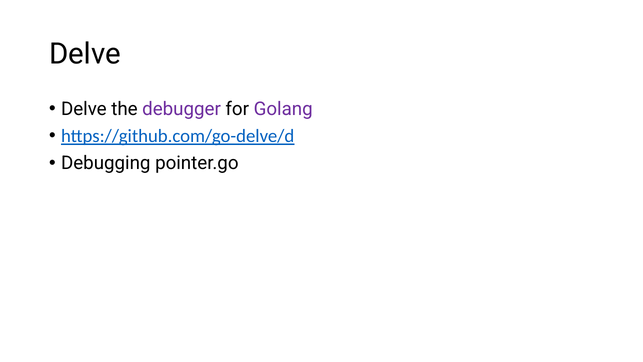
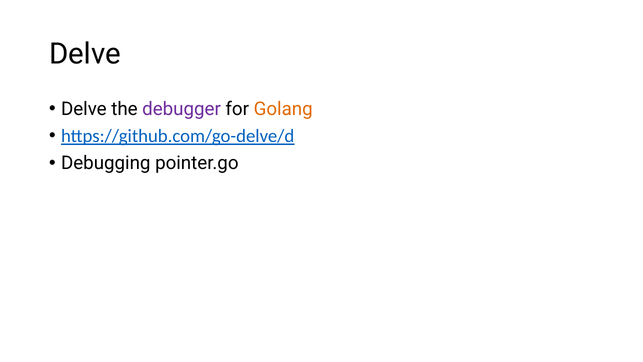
Golang colour: purple -> orange (283, 109)
